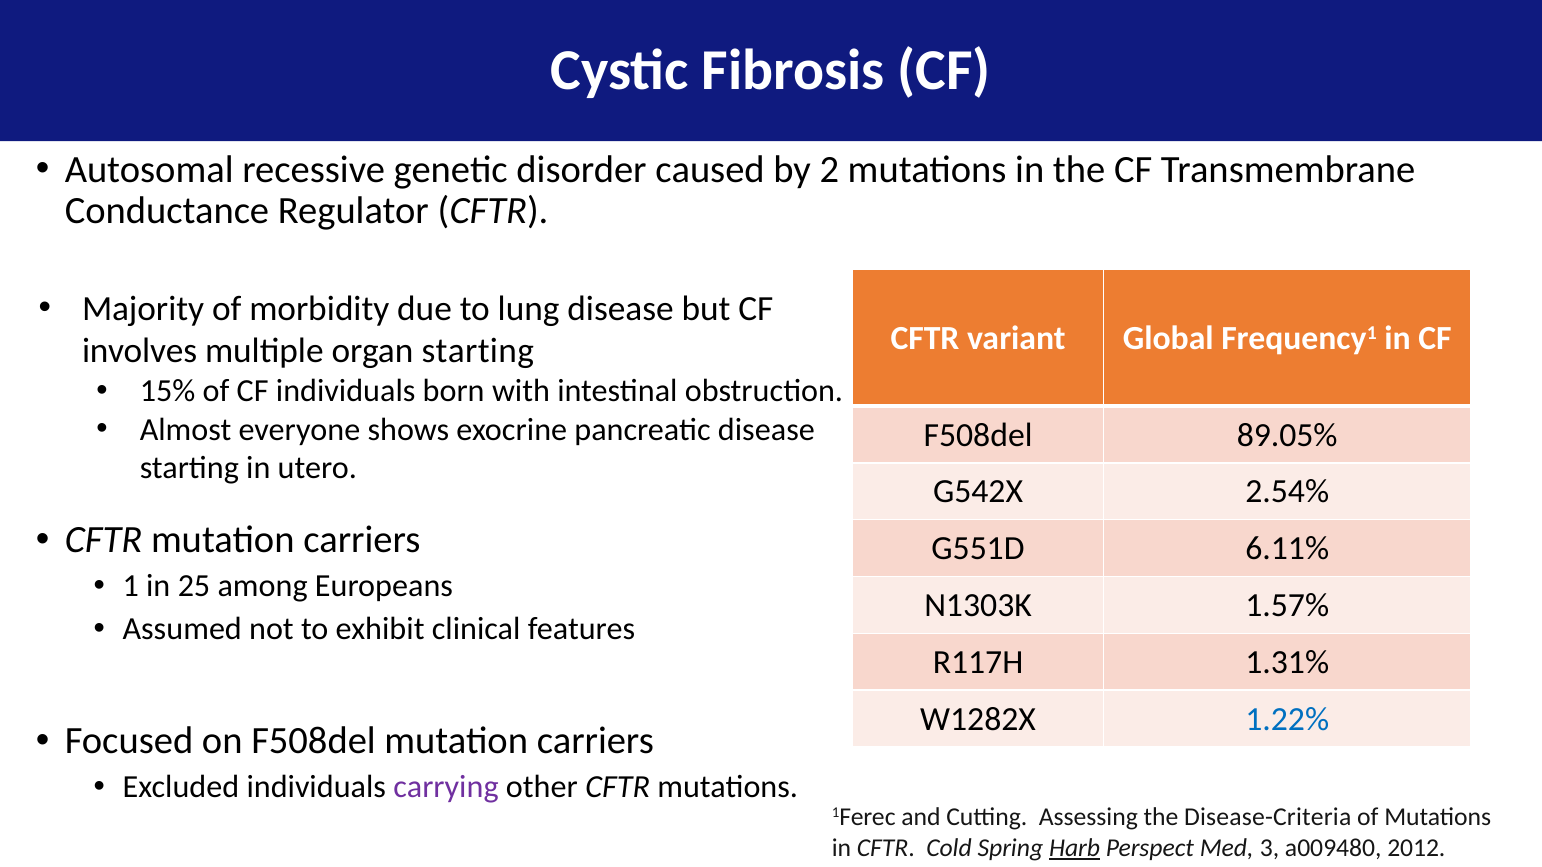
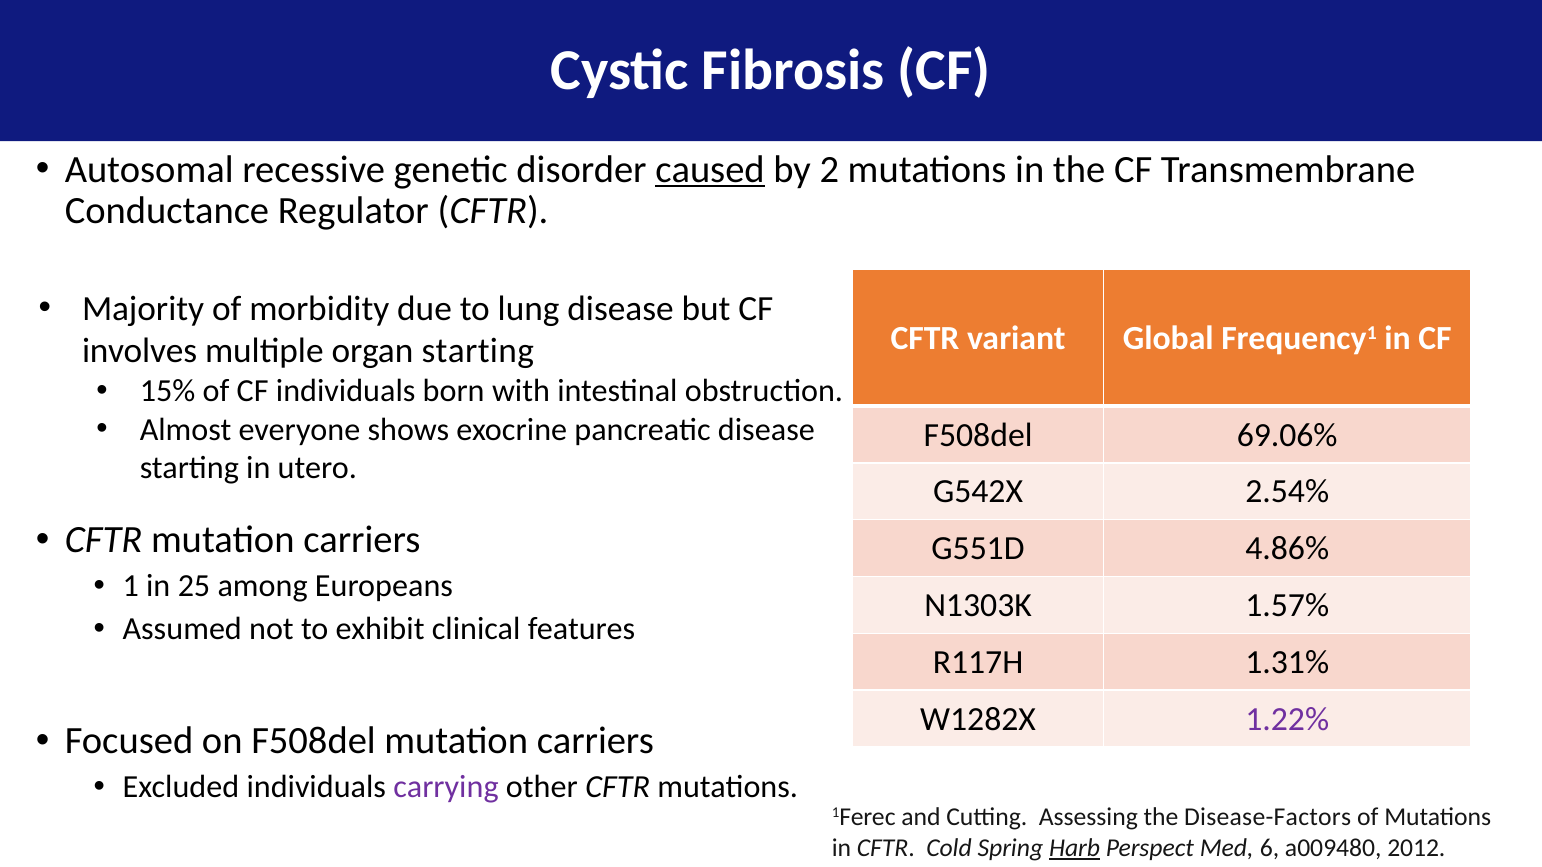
caused underline: none -> present (710, 170)
89.05%: 89.05% -> 69.06% (1287, 435)
6.11%: 6.11% -> 4.86% (1287, 549)
1.22% colour: blue -> purple (1287, 719)
Disease-Criteria: Disease-Criteria -> Disease-Factors (1268, 818)
3: 3 -> 6 (1270, 848)
